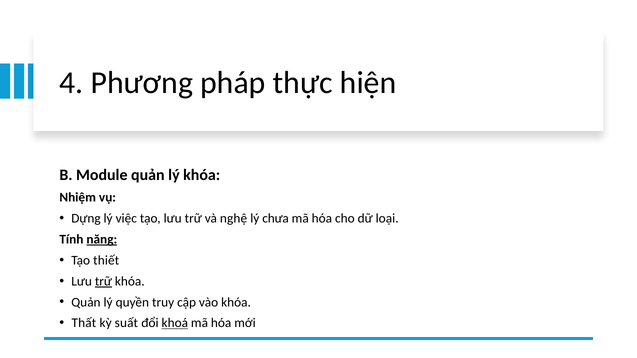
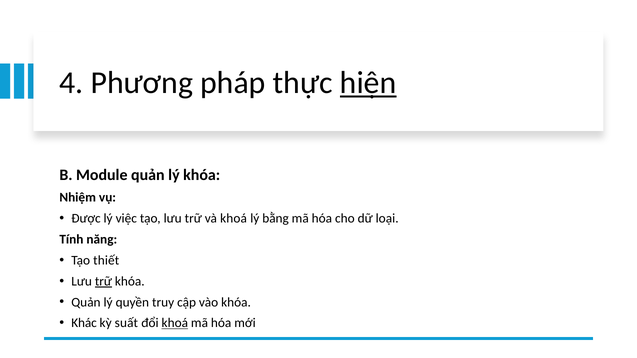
hiện underline: none -> present (368, 83)
Dựng: Dựng -> Được (86, 219)
và nghệ: nghệ -> khoá (234, 219)
chưa: chưa -> bằng (276, 219)
năng underline: present -> none (102, 239)
Thất: Thất -> Khác (84, 323)
